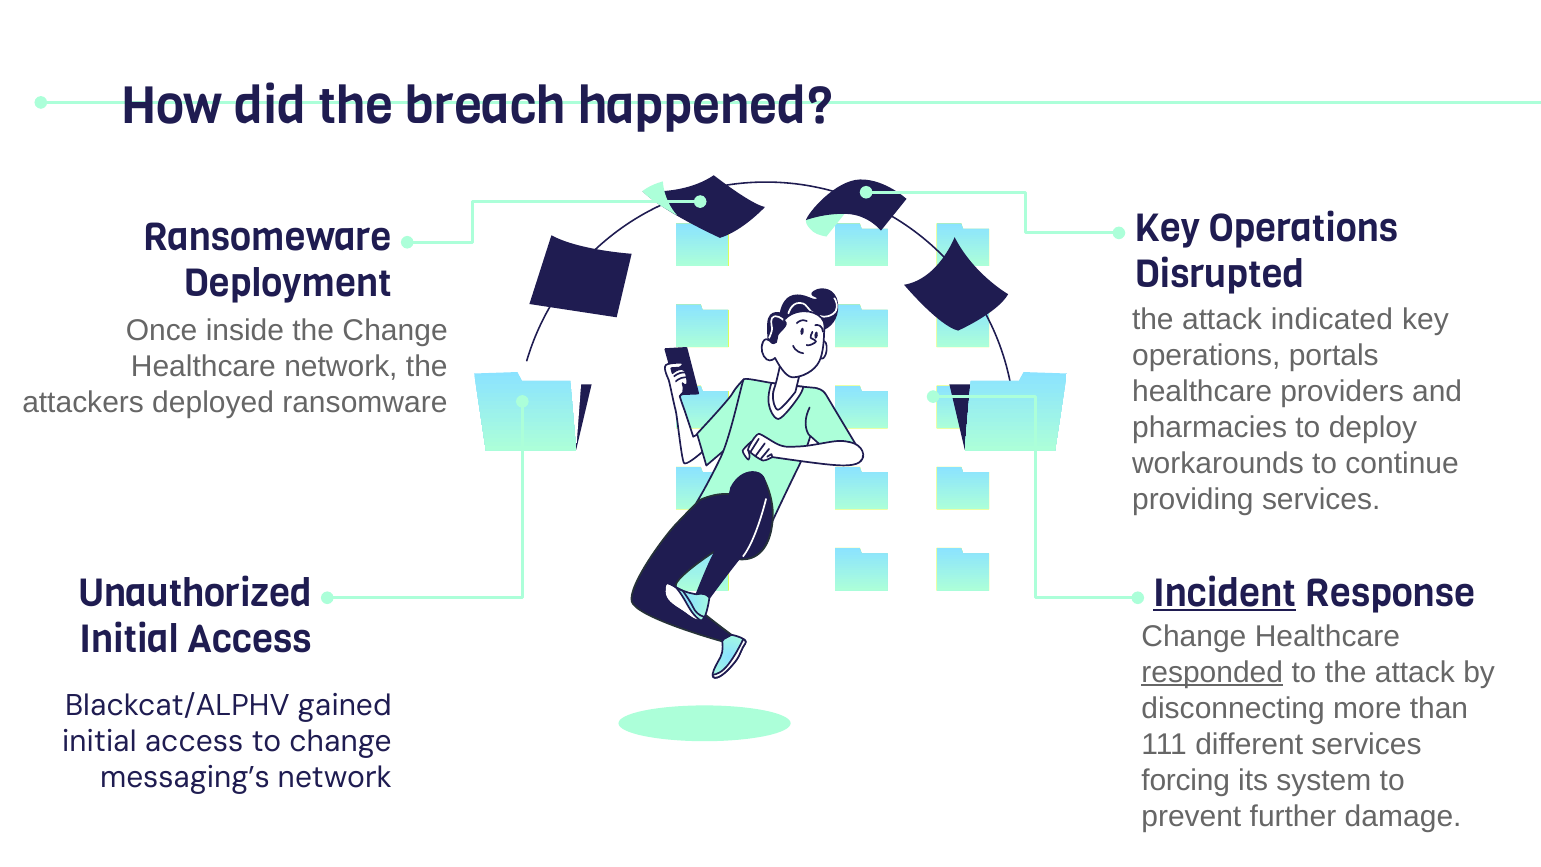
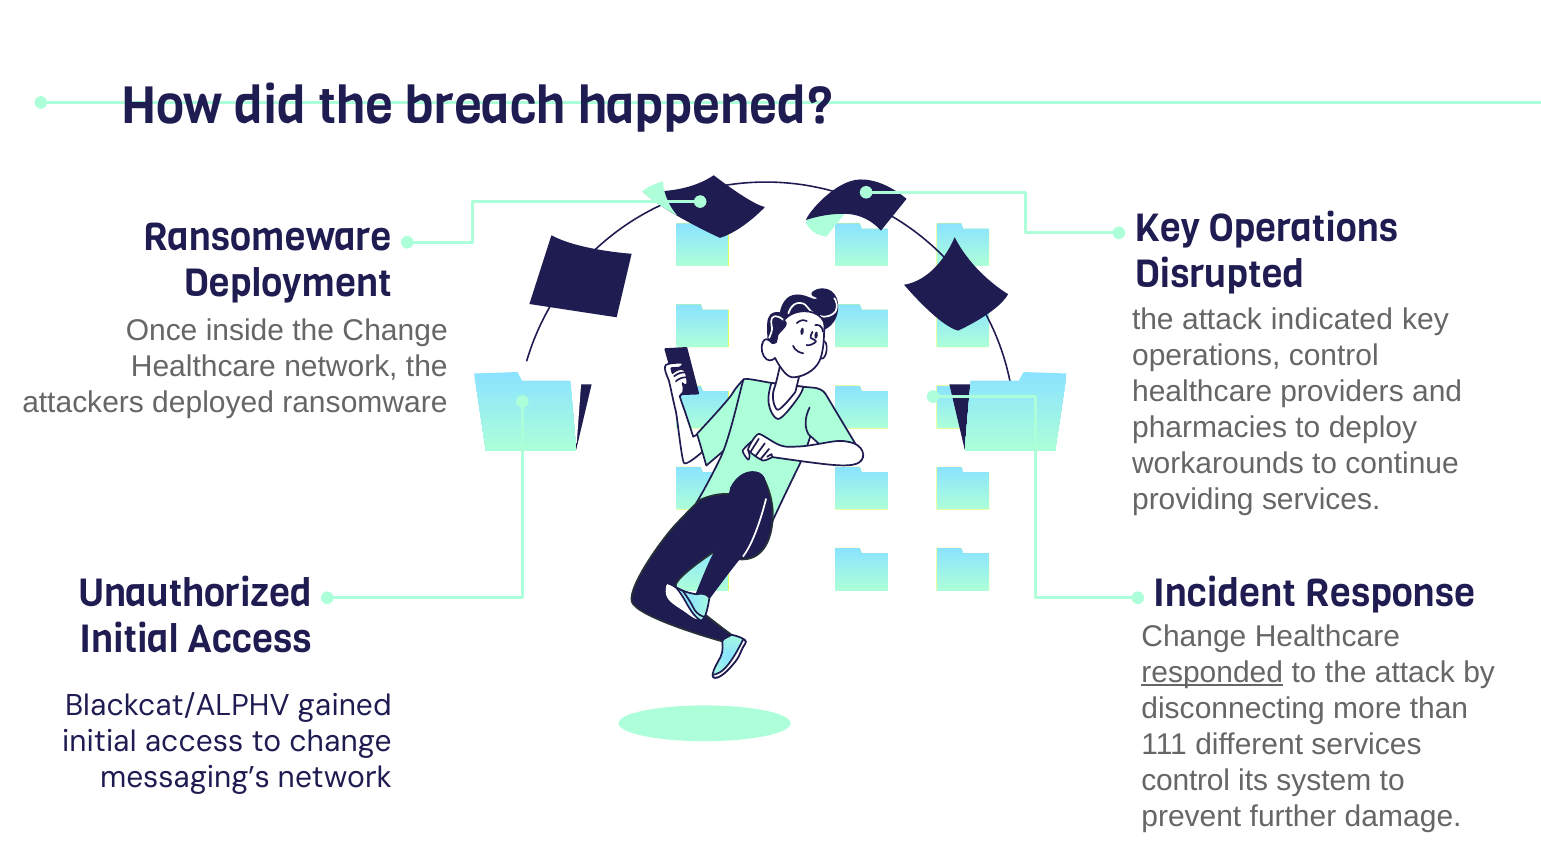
operations portals: portals -> control (1334, 355)
Incident underline: present -> none (1225, 593)
forcing: forcing -> control (1186, 780)
